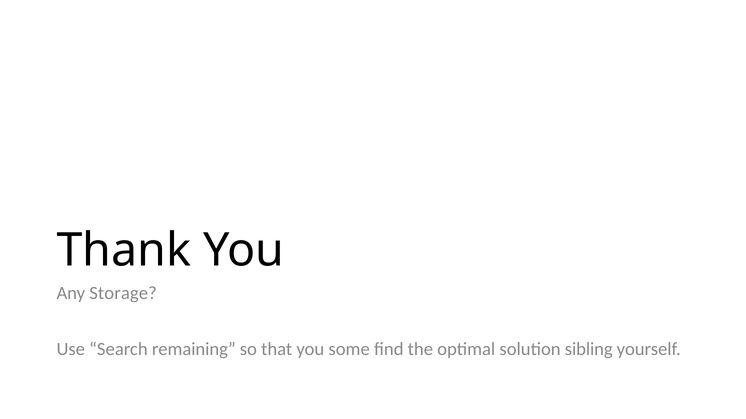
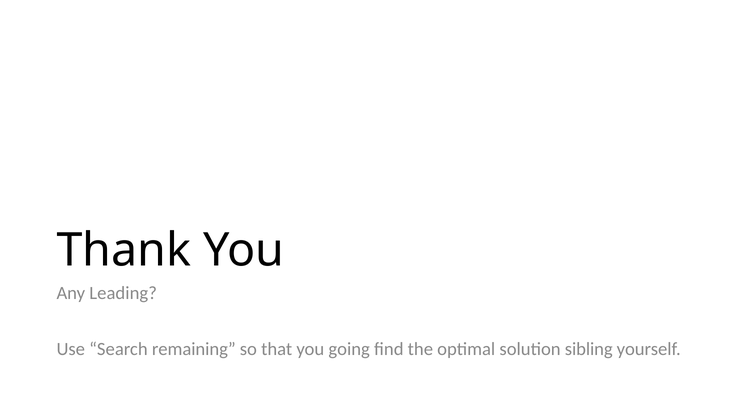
Storage: Storage -> Leading (123, 294)
some: some -> going (349, 349)
